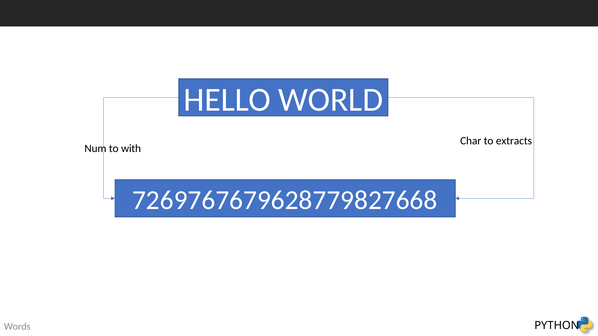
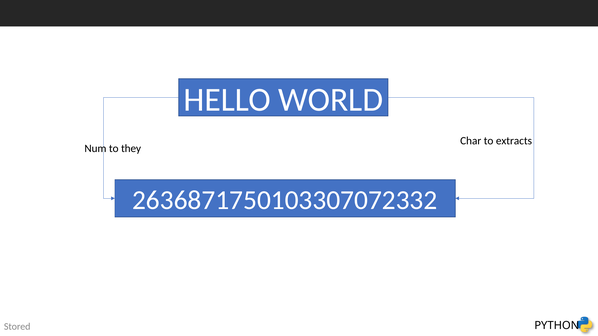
with: with -> they (131, 149)
7269767679628779827668: 7269767679628779827668 -> 2636871750103307072332 (285, 200)
Words: Words -> Stored (17, 327)
